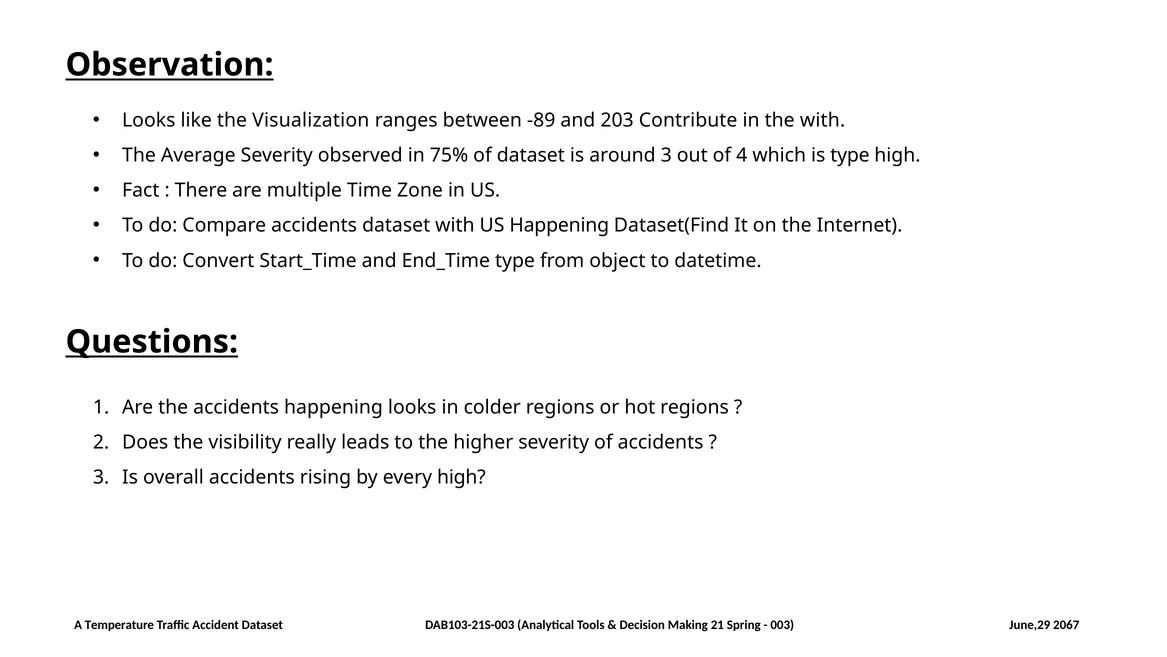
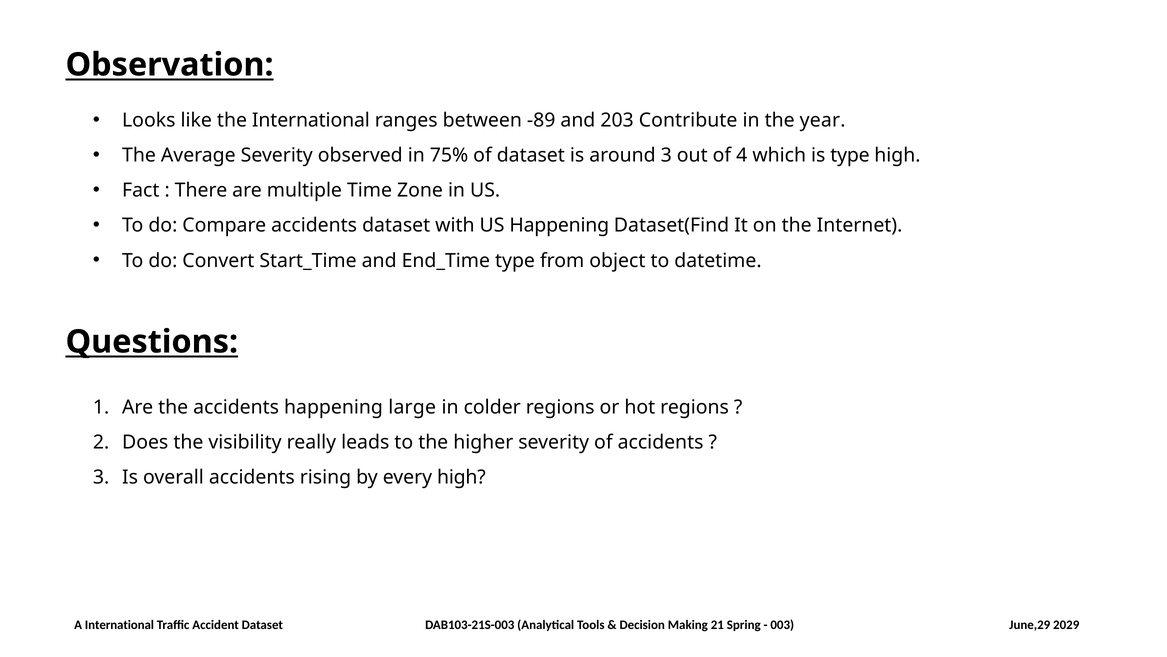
the Visualization: Visualization -> International (311, 120)
the with: with -> year (823, 120)
happening looks: looks -> large (412, 407)
A Temperature: Temperature -> International (119, 624)
2067: 2067 -> 2029 (1066, 624)
